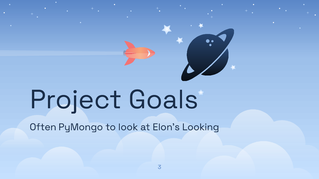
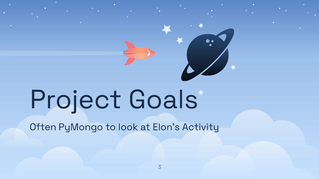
Looking: Looking -> Activity (201, 127)
